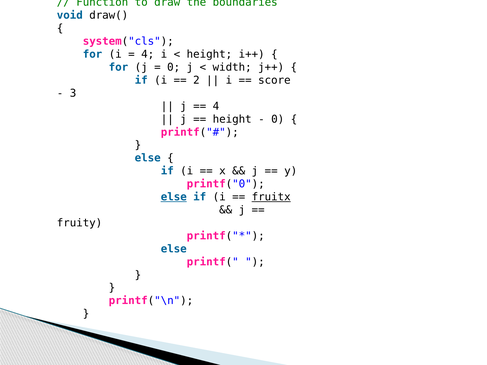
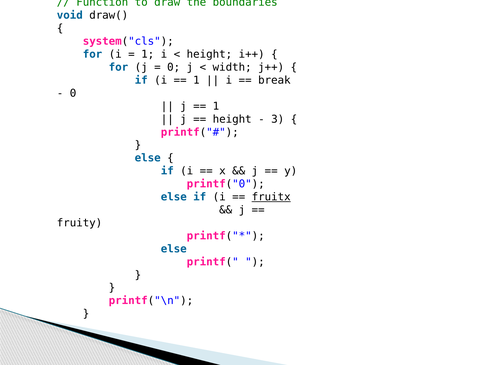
4: 4 -> 1 (148, 54)
2: 2 -> 1 (196, 80)
score: score -> break (274, 80)
3: 3 -> 0 (73, 93)
4: 4 -> 1 (216, 106)
0: 0 -> 3 (278, 119)
else underline: present -> none (174, 197)
